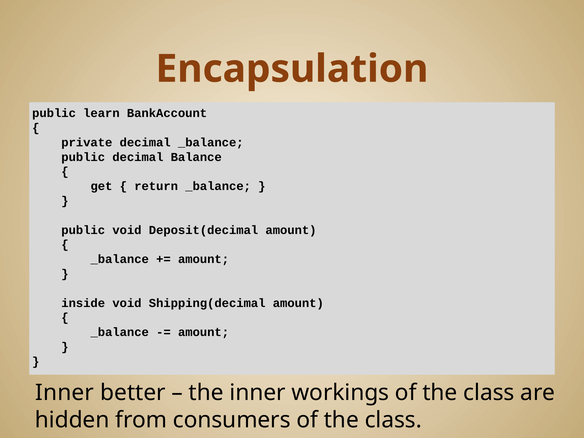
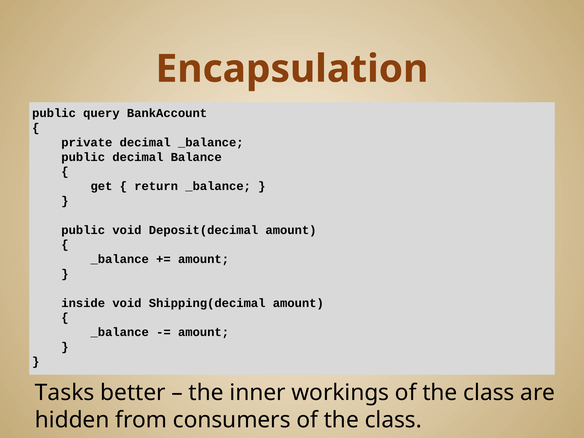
learn: learn -> query (101, 113)
Inner: Inner -> Tasks (65, 393)
